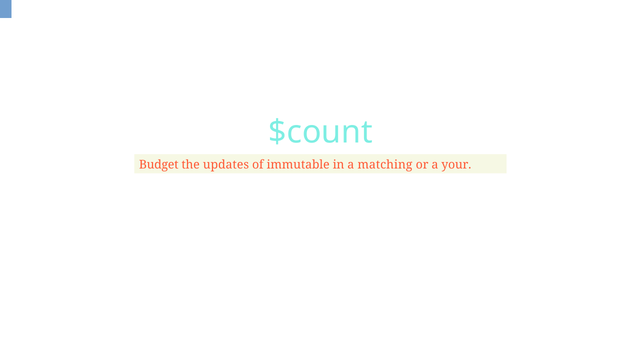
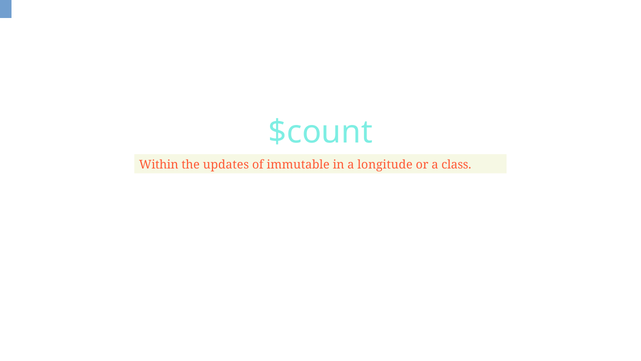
Budget: Budget -> Within (159, 164)
matching: matching -> longitude (385, 164)
your: your -> class (456, 164)
